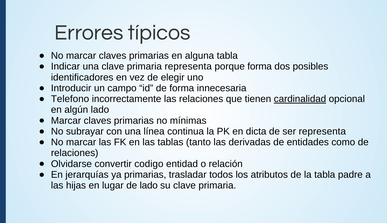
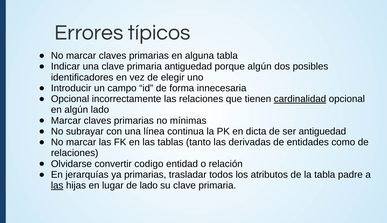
primaria representa: representa -> antiguedad (188, 67)
porque forma: forma -> algún (260, 67)
Telefono: Telefono -> Opcional (70, 99)
ser representa: representa -> antiguedad (322, 132)
las underline: none -> present (57, 186)
